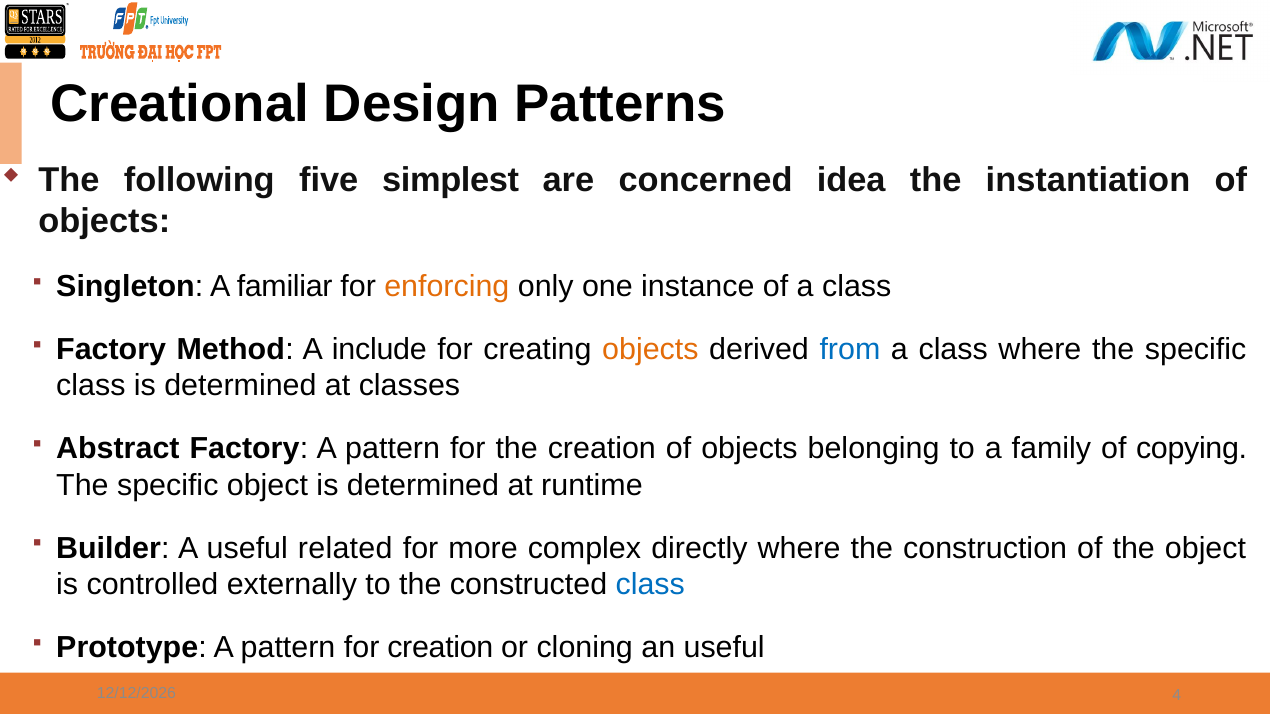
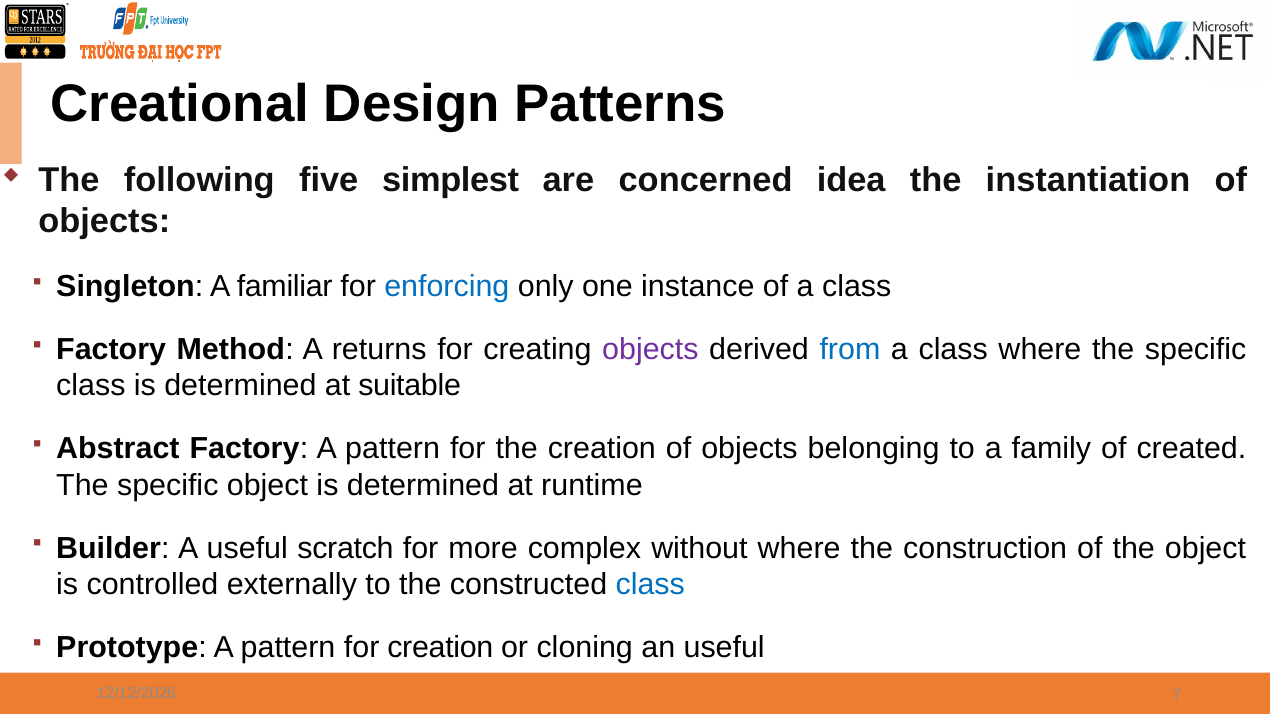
enforcing colour: orange -> blue (447, 286)
include: include -> returns (379, 349)
objects colour: orange -> purple (650, 349)
classes: classes -> suitable (410, 386)
copying: copying -> created (1191, 449)
related: related -> scratch (345, 548)
directly: directly -> without (699, 548)
4: 4 -> 7 (1177, 695)
